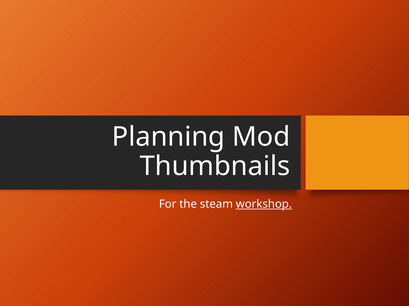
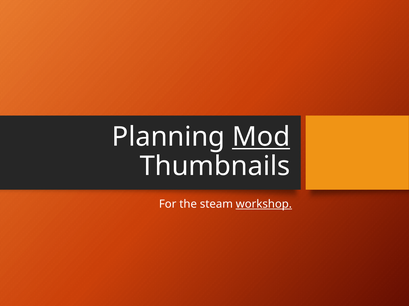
Mod underline: none -> present (261, 137)
